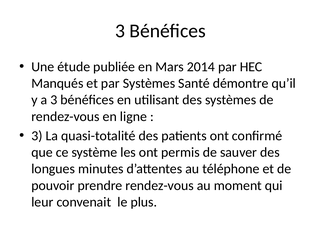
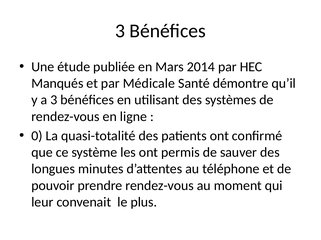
par Systèmes: Systèmes -> Médicale (149, 84)
3: 3 -> 0 (37, 136)
